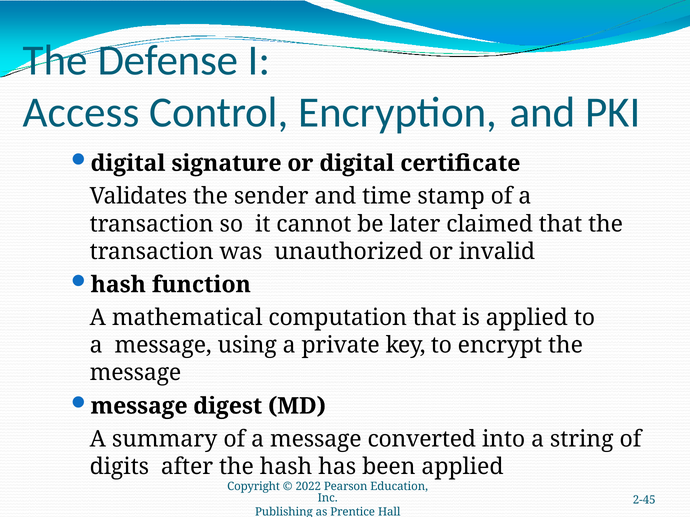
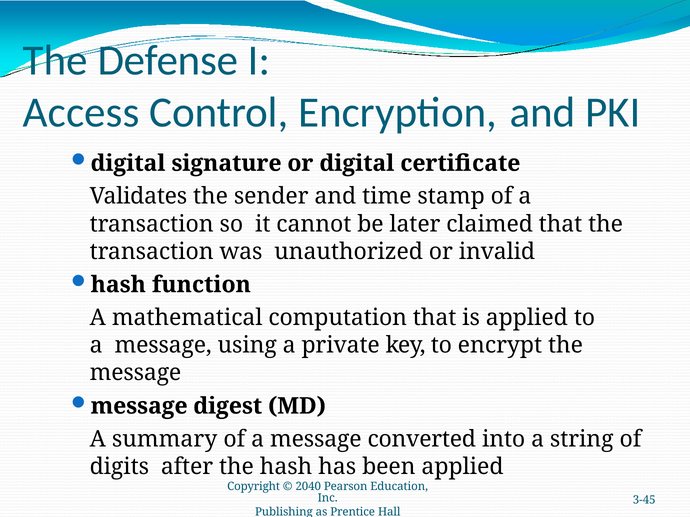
2022: 2022 -> 2040 (308, 487)
2-45: 2-45 -> 3-45 (644, 501)
